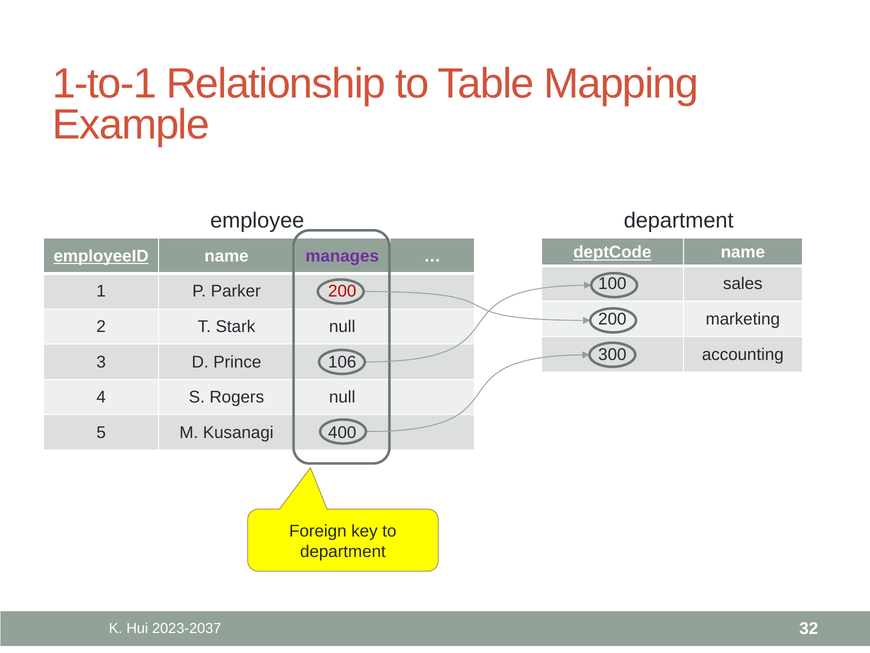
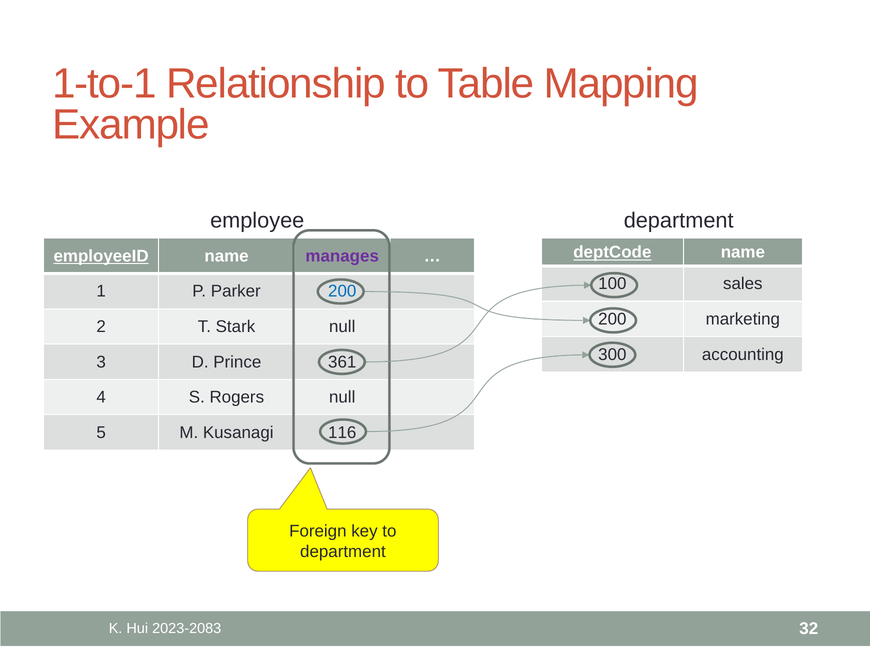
200 colour: red -> blue (342, 291)
106: 106 -> 361 (342, 362)
400: 400 -> 116 (342, 432)
2023-2037: 2023-2037 -> 2023-2083 (187, 628)
